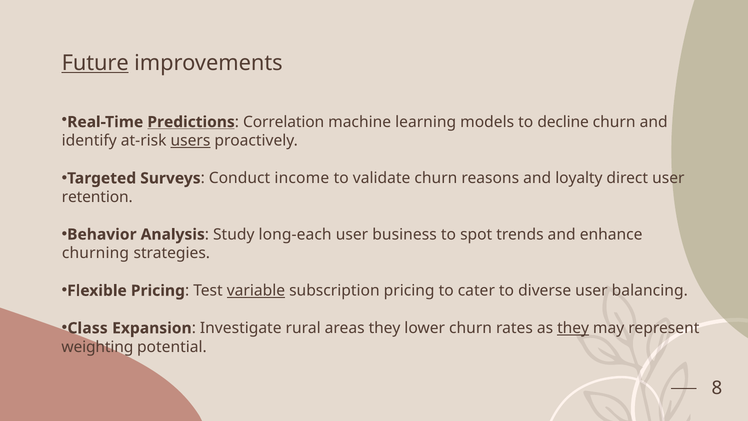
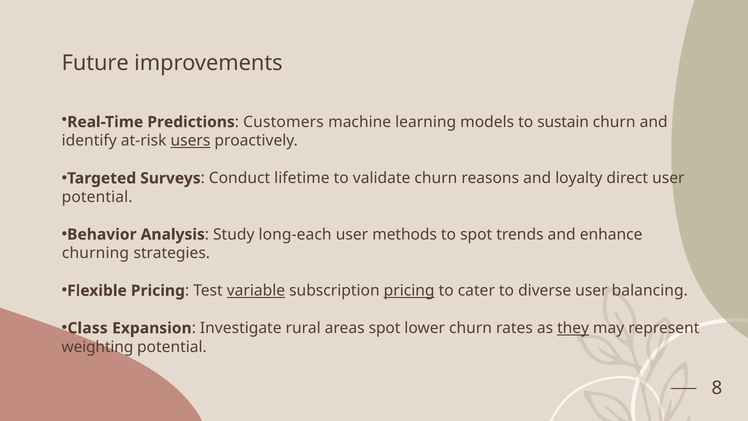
Future underline: present -> none (95, 63)
Predictions underline: present -> none (191, 122)
Correlation: Correlation -> Customers (284, 122)
decline: decline -> sustain (563, 122)
income: income -> lifetime (302, 178)
retention: retention -> potential (97, 197)
business: business -> methods (405, 234)
pricing underline: none -> present (409, 291)
areas they: they -> spot (385, 328)
